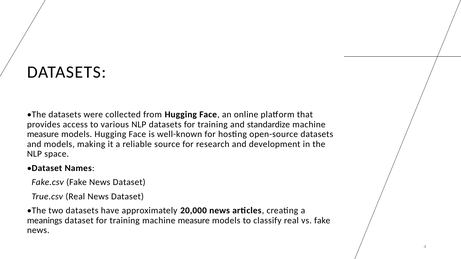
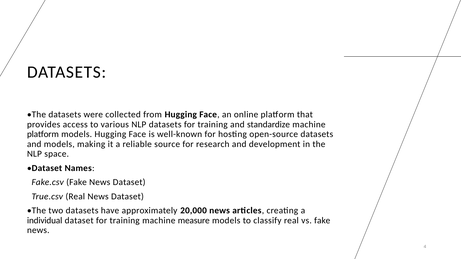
measure: measure -> platform (43, 134)
meanings: meanings -> individual (45, 221)
